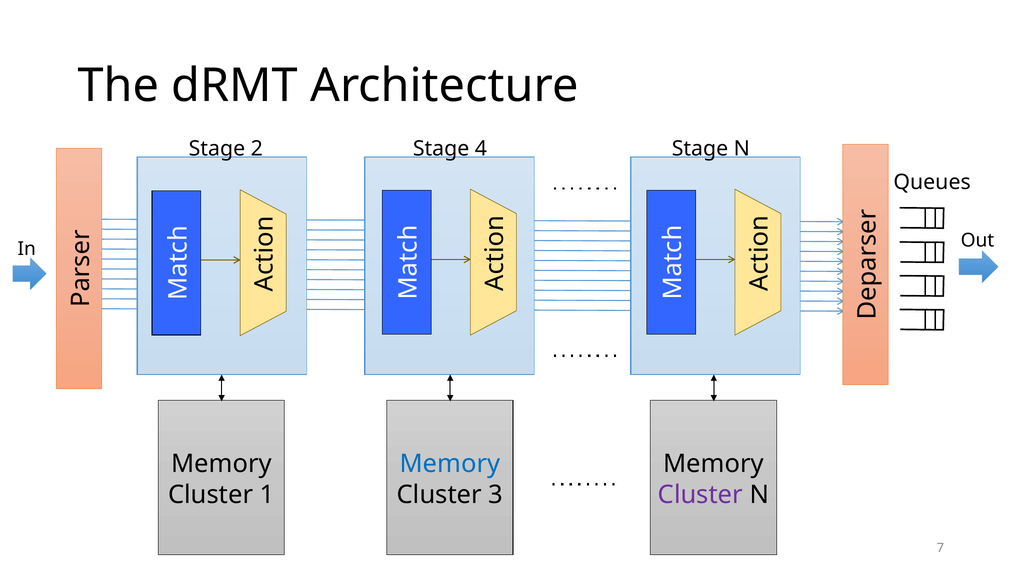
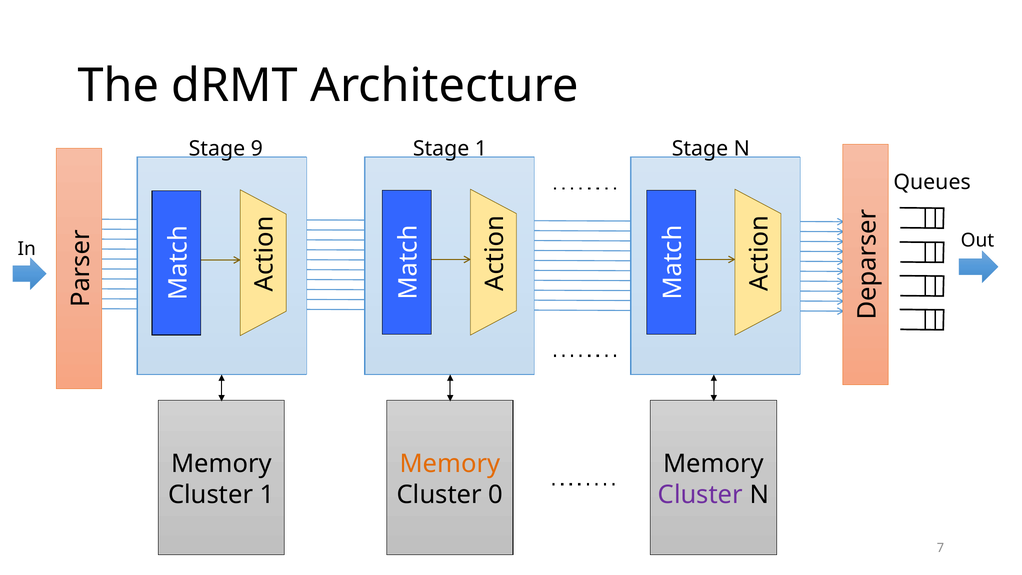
2: 2 -> 9 (257, 149)
Stage 4: 4 -> 1 (481, 149)
Memory colour: blue -> orange (450, 464)
3: 3 -> 0 (496, 495)
